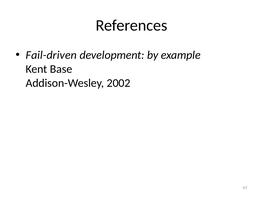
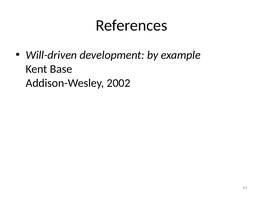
Fail-driven: Fail-driven -> Will-driven (51, 55)
